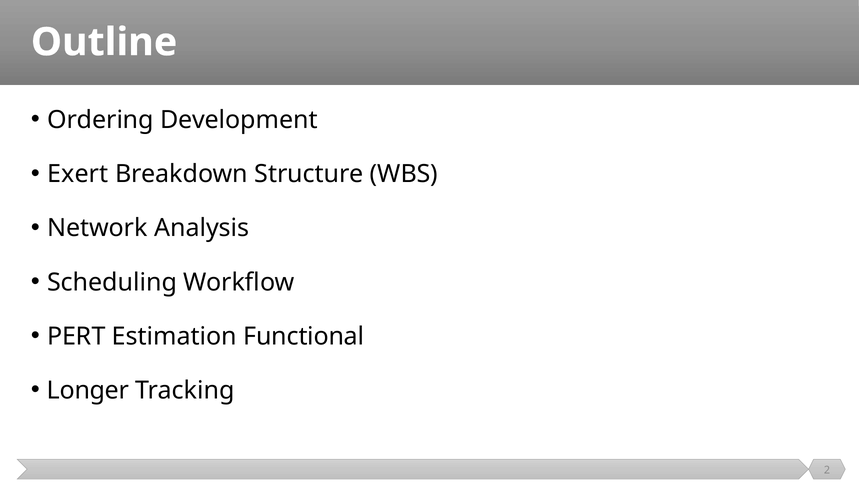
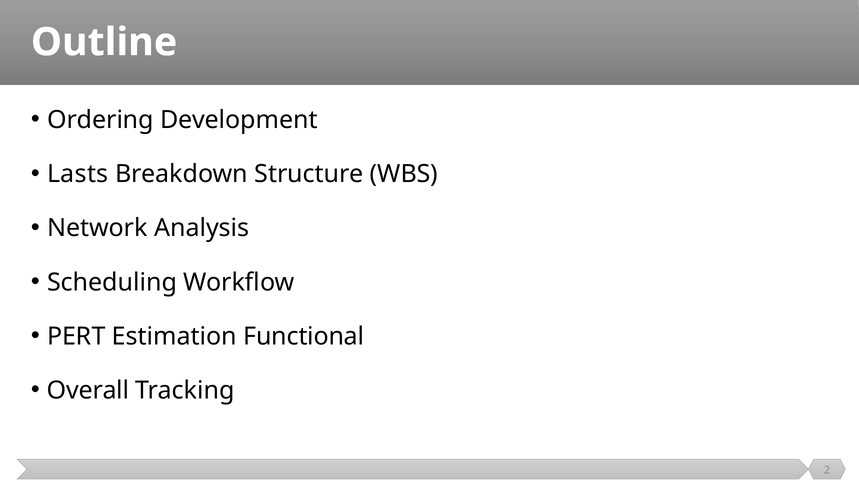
Exert: Exert -> Lasts (78, 174)
Longer: Longer -> Overall (88, 391)
